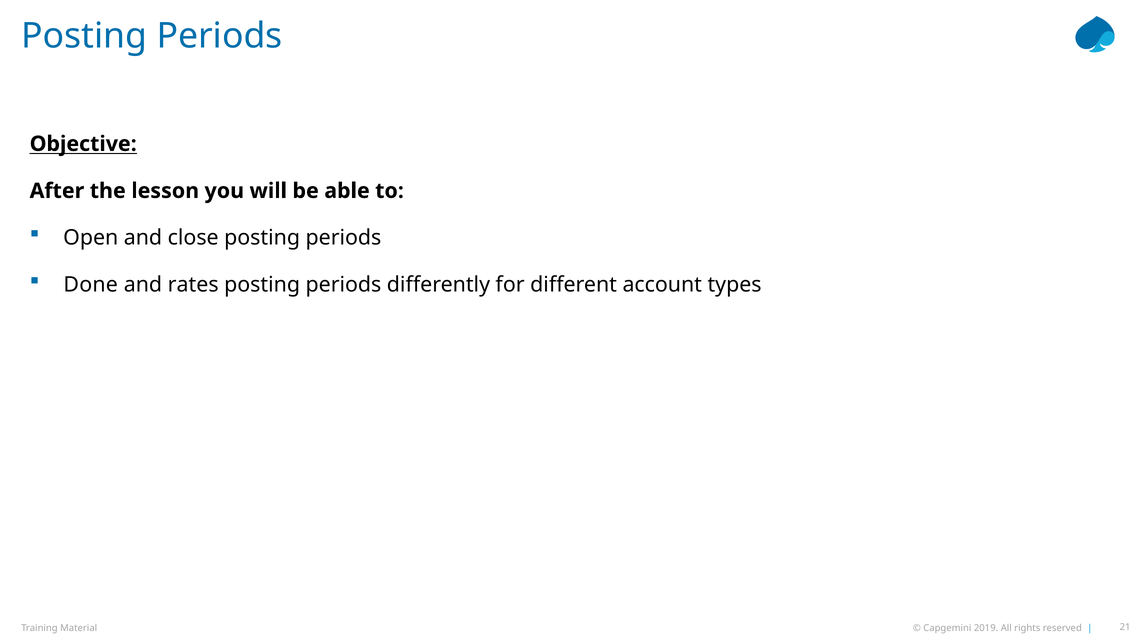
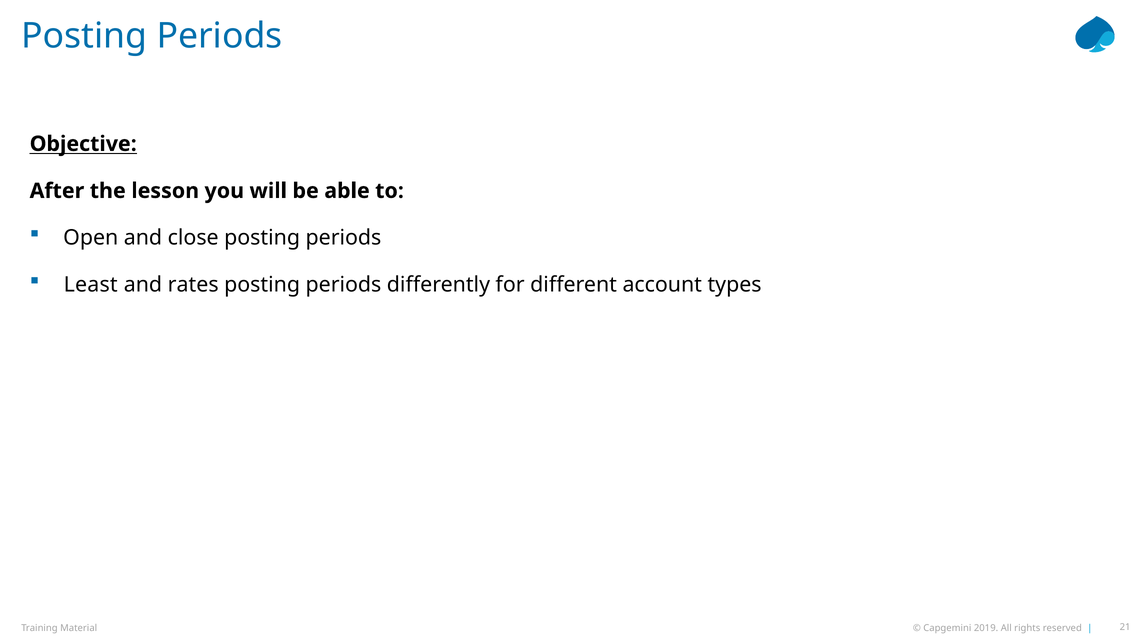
Done: Done -> Least (91, 285)
